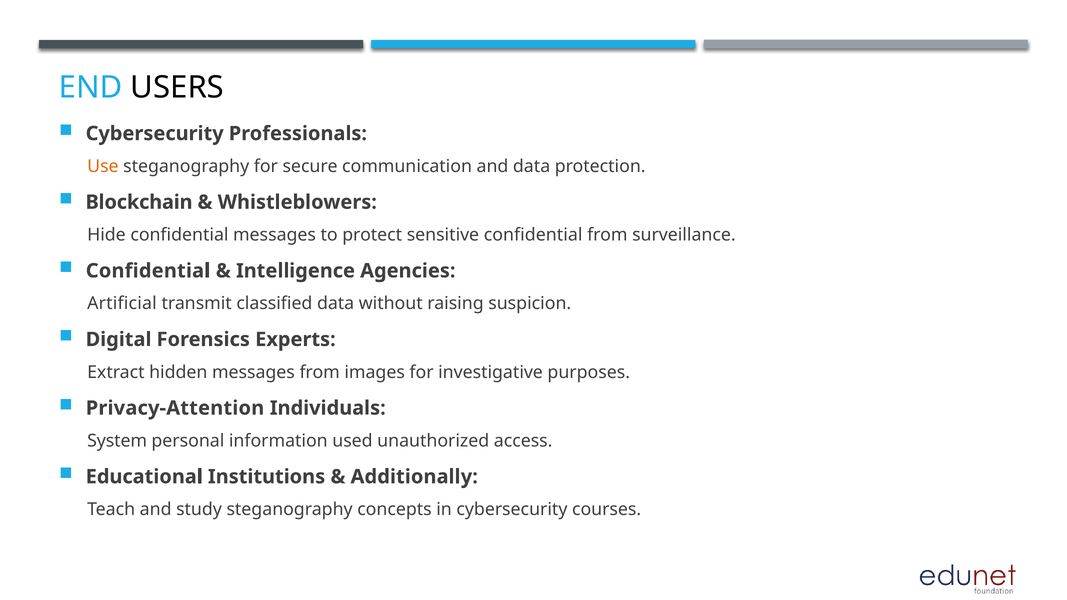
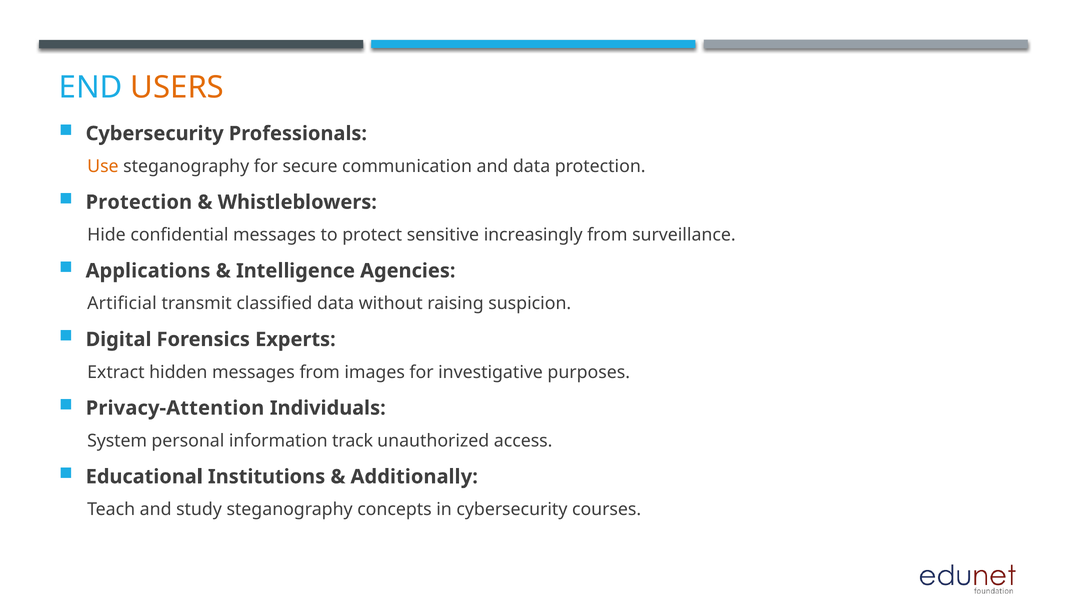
USERS colour: black -> orange (177, 87)
Blockchain: Blockchain -> Protection (139, 202)
sensitive confidential: confidential -> increasingly (533, 235)
Confidential: Confidential -> Applications (148, 271)
used: used -> track (353, 441)
